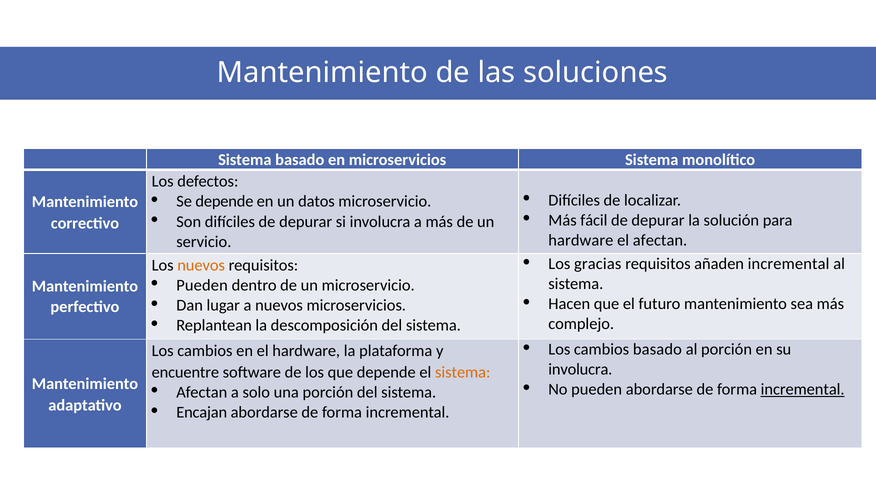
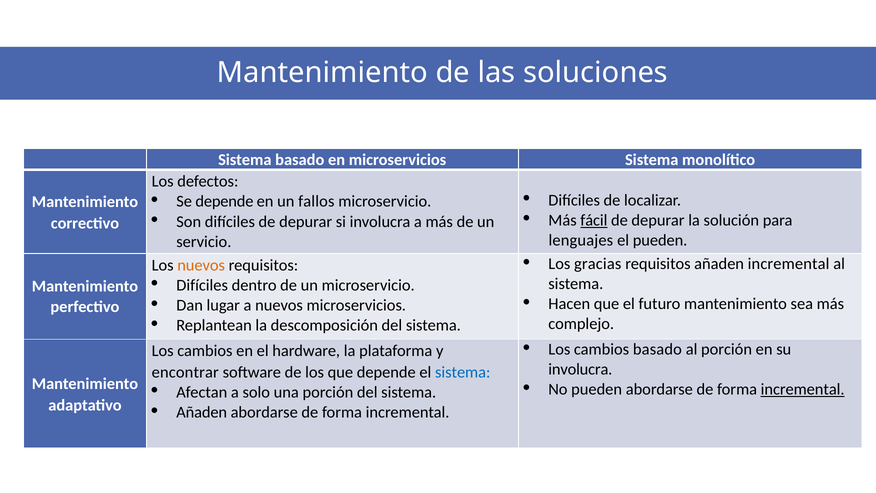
datos: datos -> fallos (316, 201)
fácil underline: none -> present (594, 220)
hardware: hardware -> lenguajes (581, 240)
el afectan: afectan -> pueden (660, 240)
Pueden: Pueden -> Difíciles (202, 285)
encuentre: encuentre -> encontrar (185, 372)
sistema colour: orange -> blue (463, 372)
Encajan: Encajan -> Añaden (202, 412)
